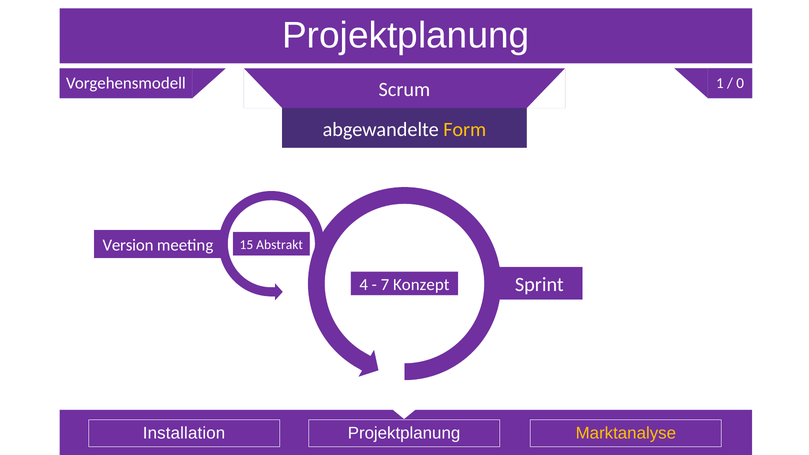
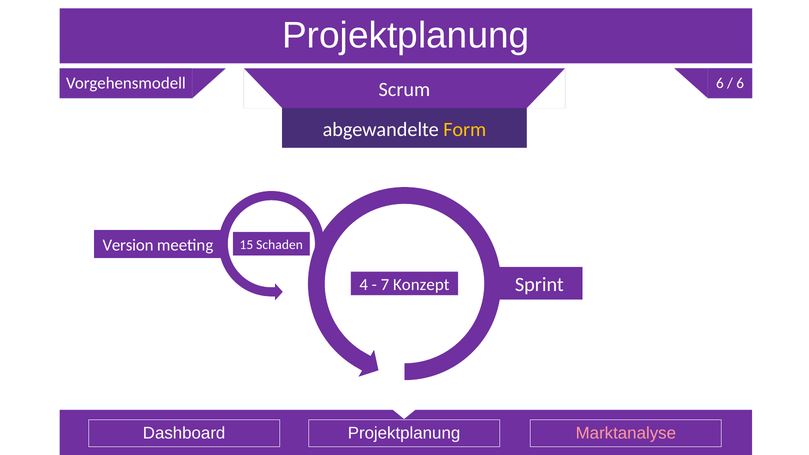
Vorgehensmodell 1: 1 -> 6 (720, 83)
0: 0 -> 6 (740, 83)
Abstrakt: Abstrakt -> Schaden (280, 245)
Installation: Installation -> Dashboard (184, 433)
Marktanalyse colour: yellow -> pink (626, 433)
